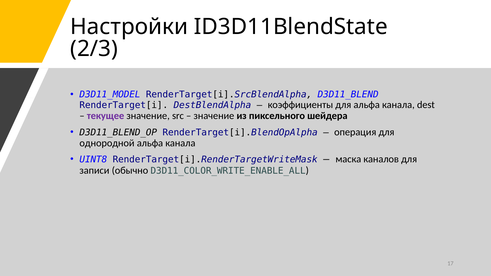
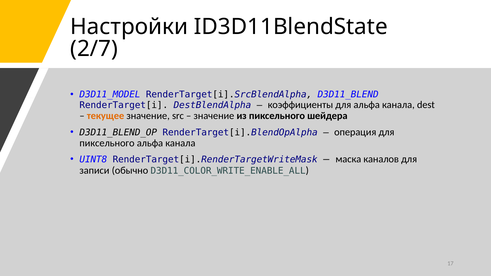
2/3: 2/3 -> 2/7 (94, 49)
текущее colour: purple -> orange (106, 116)
однородной: однородной -> пиксельного (107, 143)
